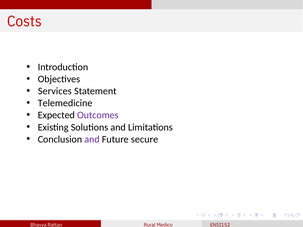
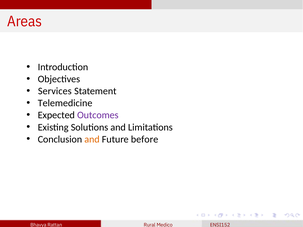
Costs: Costs -> Areas (25, 21)
and colour: purple -> orange (92, 139)
secure: secure -> before (145, 139)
